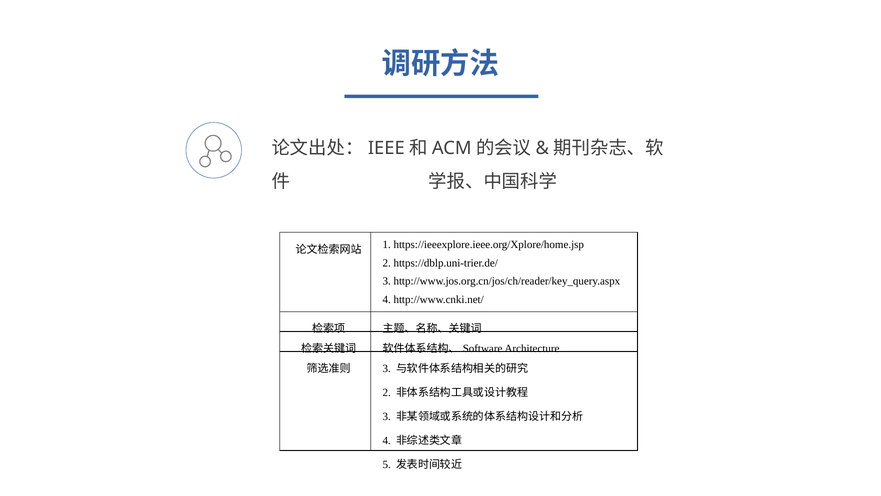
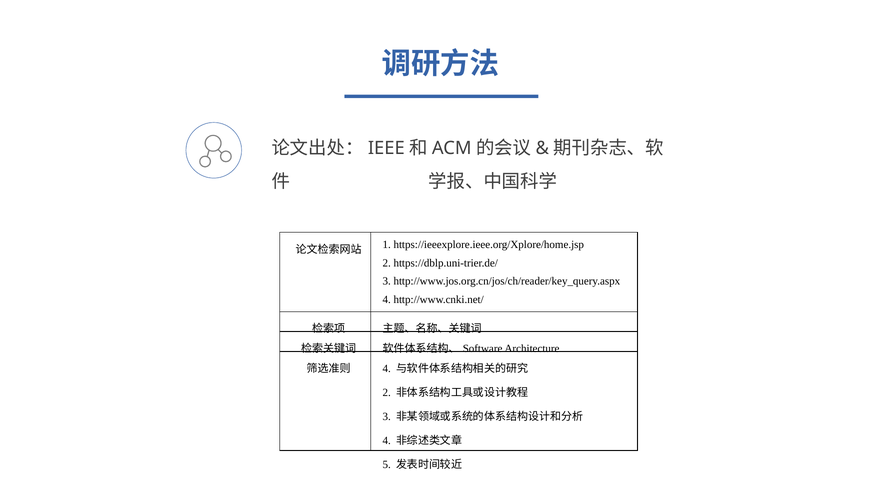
3: 3 -> 4 (387, 368)
